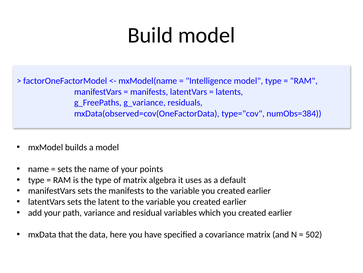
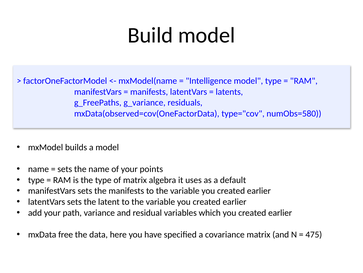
numObs=384: numObs=384 -> numObs=580 (294, 113)
that: that -> free (66, 234)
502: 502 -> 475 (314, 234)
